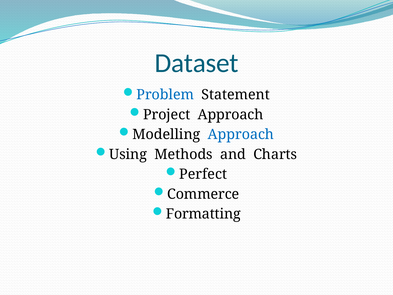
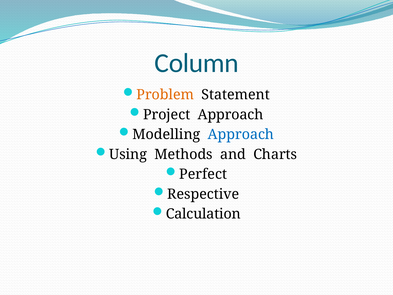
Dataset: Dataset -> Column (197, 63)
Problem colour: blue -> orange (165, 95)
Commerce: Commerce -> Respective (203, 194)
Formatting: Formatting -> Calculation (203, 214)
